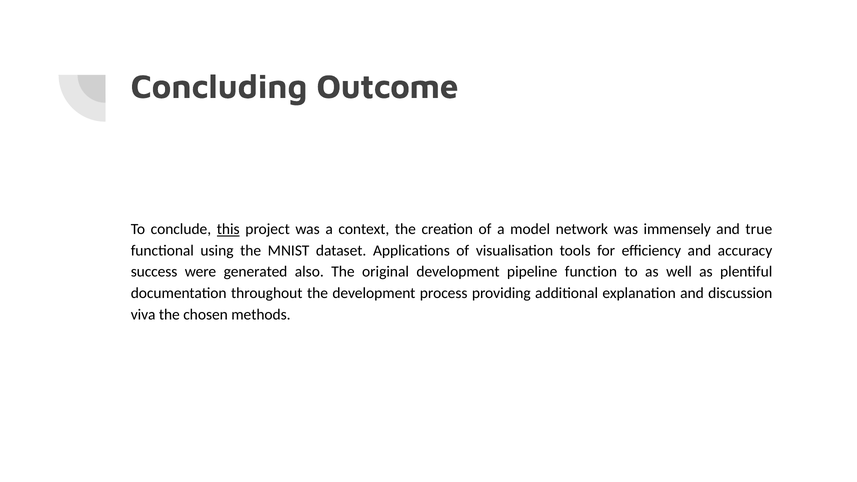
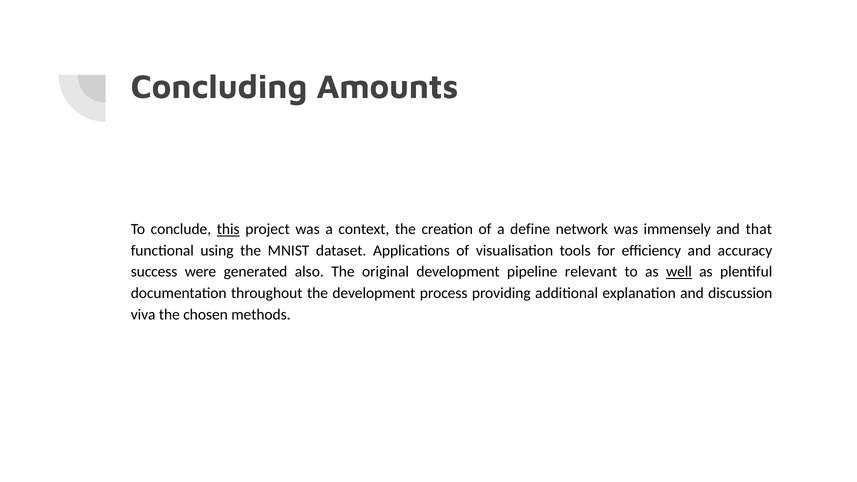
Outcome: Outcome -> Amounts (387, 87)
model: model -> define (530, 229)
true: true -> that (759, 229)
function: function -> relevant (591, 272)
well underline: none -> present (679, 272)
